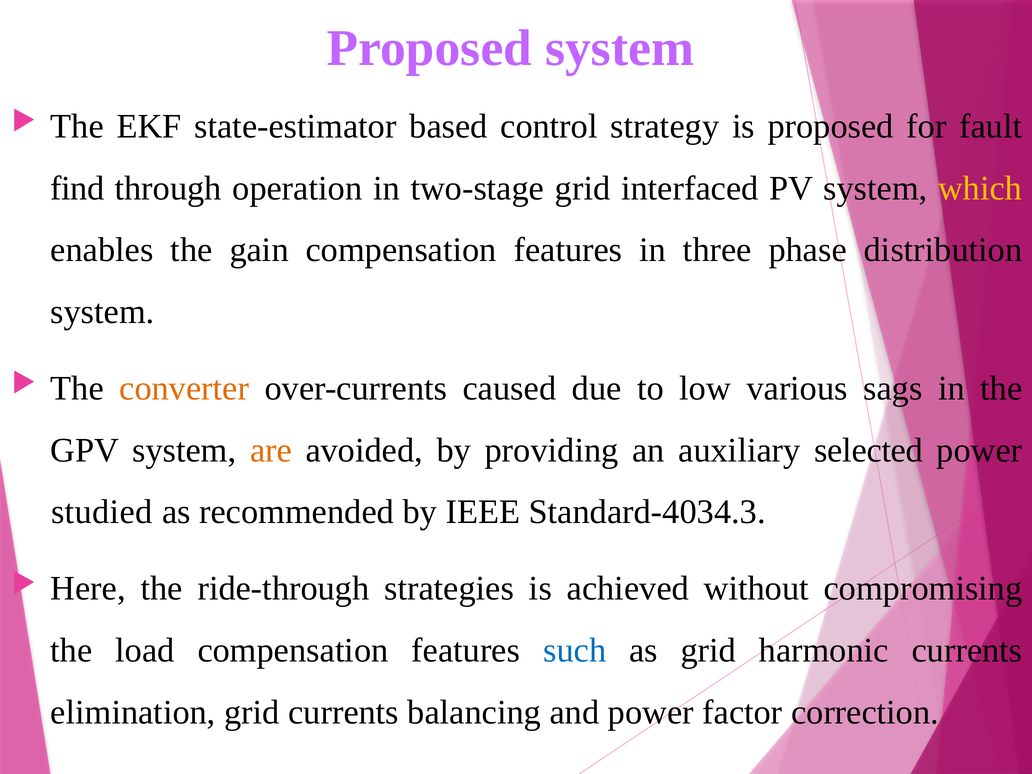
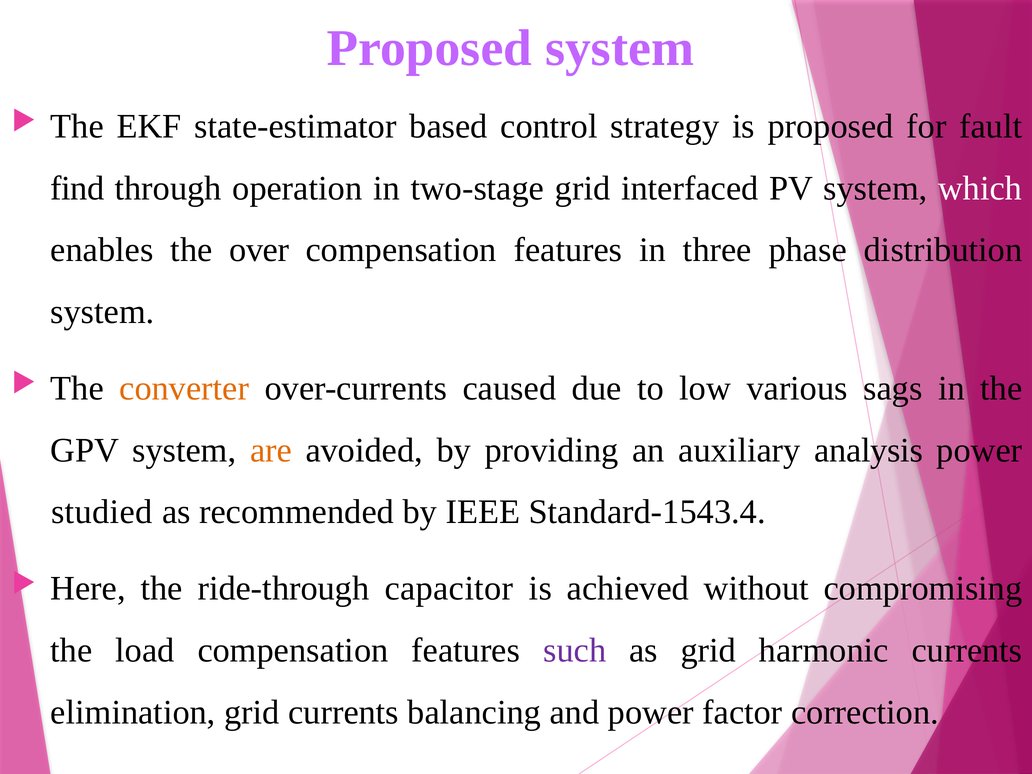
which colour: yellow -> white (980, 188)
gain: gain -> over (259, 250)
selected: selected -> analysis (869, 450)
Standard-4034.3: Standard-4034.3 -> Standard-1543.4 (647, 512)
strategies: strategies -> capacitor (449, 588)
such colour: blue -> purple (575, 650)
